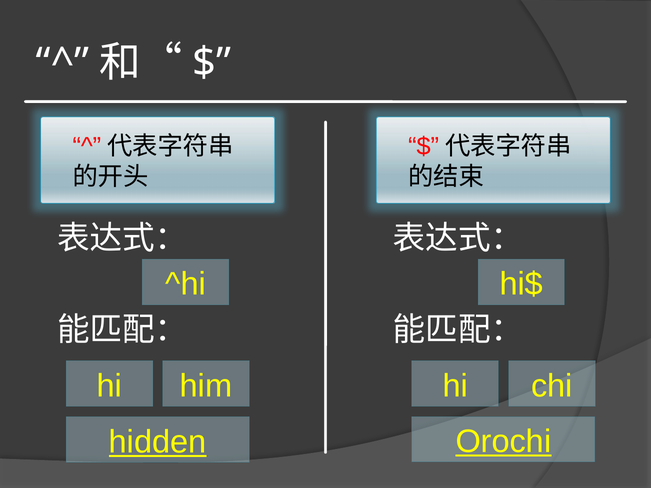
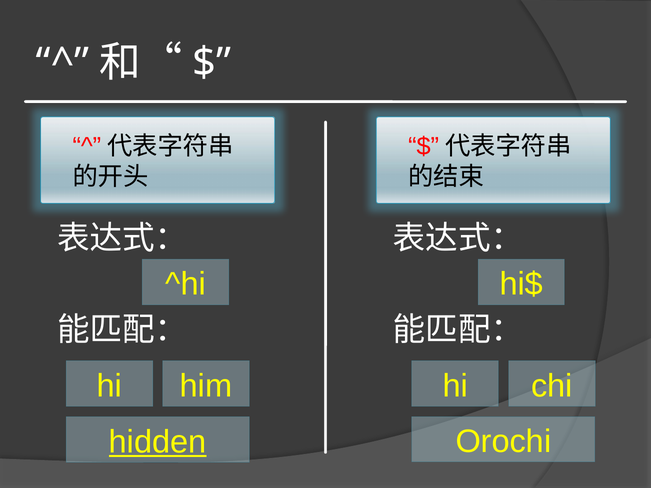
Orochi underline: present -> none (503, 442)
